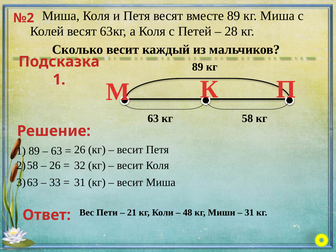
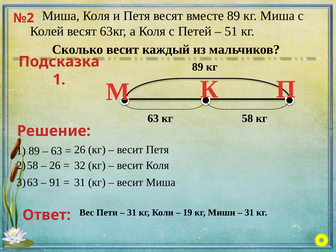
28: 28 -> 51 (231, 31)
33: 33 -> 91 (55, 182)
21: 21 -> 31 (132, 213)
48: 48 -> 19 (188, 213)
